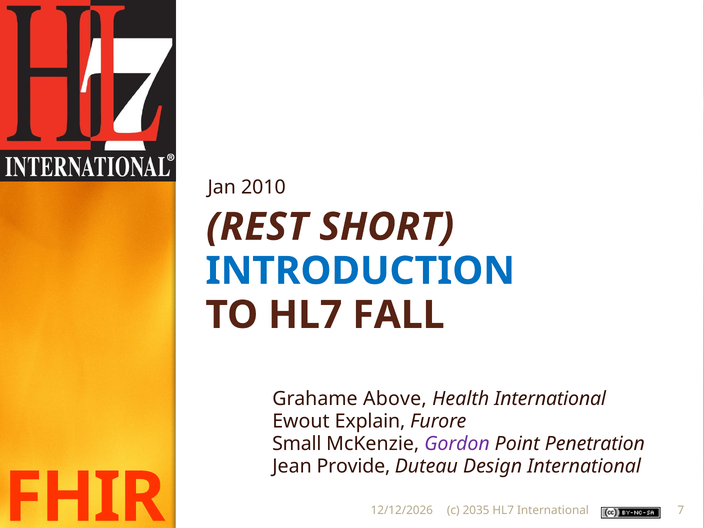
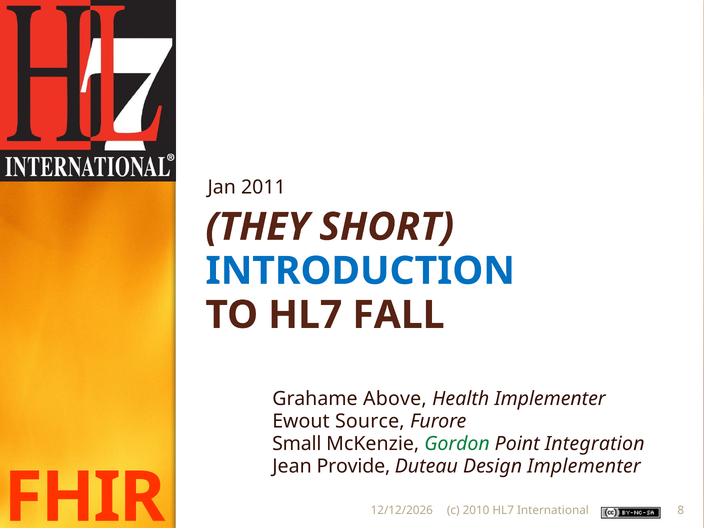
2010: 2010 -> 2011 (263, 187)
REST: REST -> THEY (257, 227)
Health International: International -> Implementer (550, 399)
Explain: Explain -> Source (370, 421)
Gordon colour: purple -> green (457, 444)
Penetration: Penetration -> Integration (595, 444)
Design International: International -> Implementer (584, 466)
2035: 2035 -> 2010 (476, 511)
7: 7 -> 8 (681, 511)
